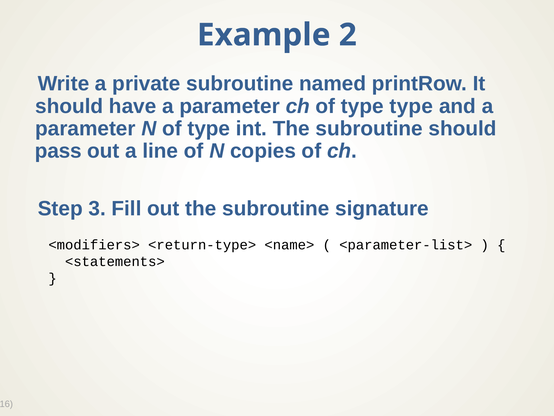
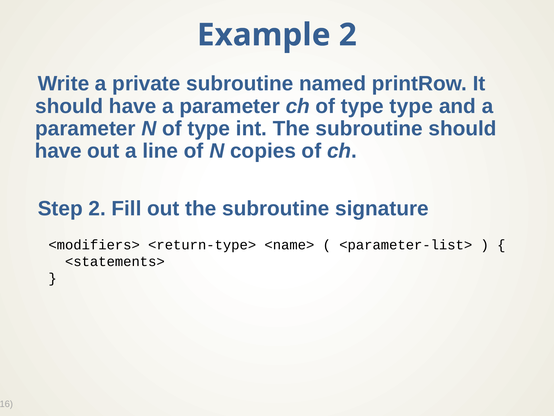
pass: pass -> have (58, 151)
Step 3: 3 -> 2 (97, 208)
